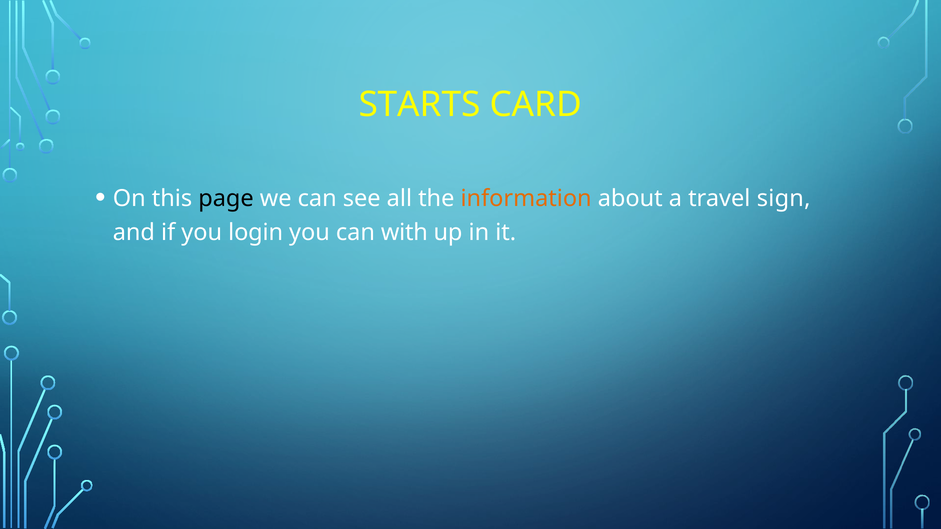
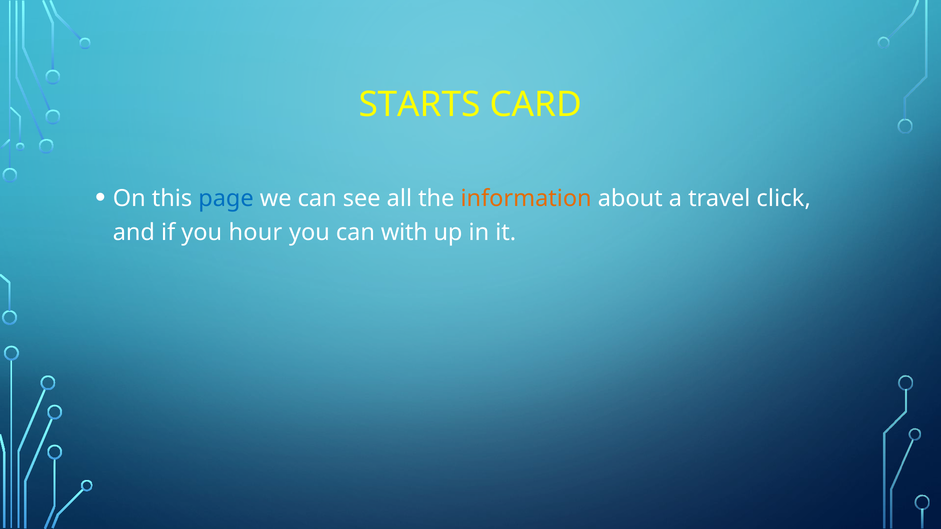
page colour: black -> blue (226, 199)
sign: sign -> click (784, 199)
login: login -> hour (255, 232)
